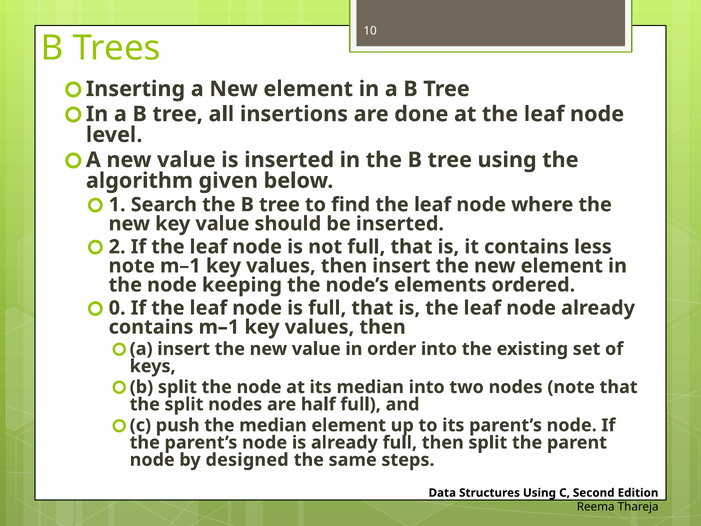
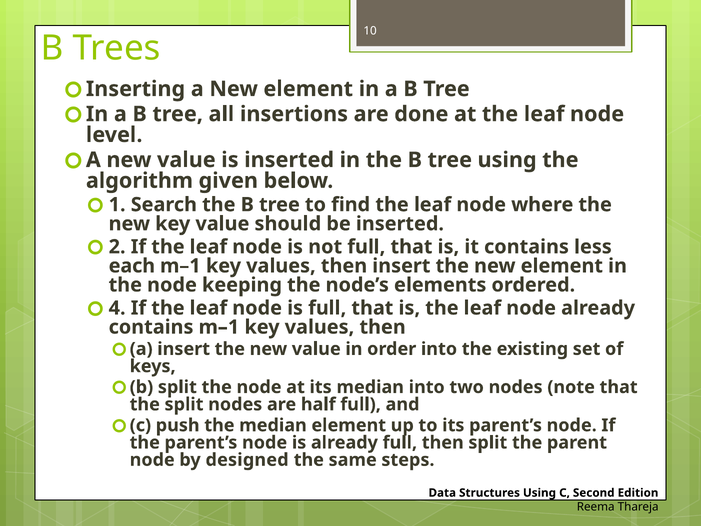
note: note -> each (132, 266)
0: 0 -> 4 (117, 308)
